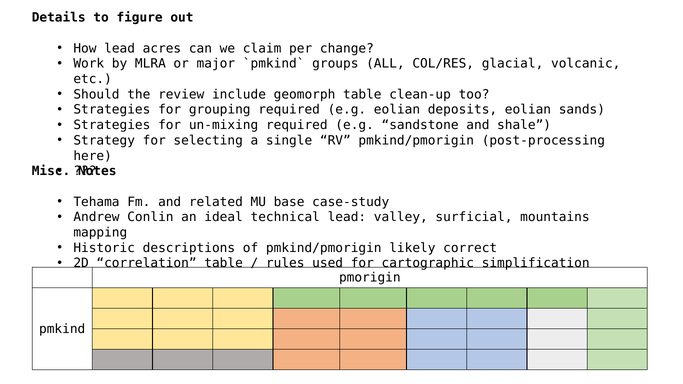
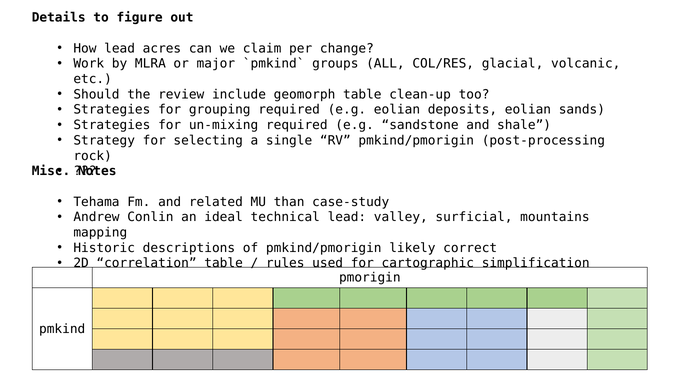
here: here -> rock (93, 156)
base: base -> than (289, 202)
